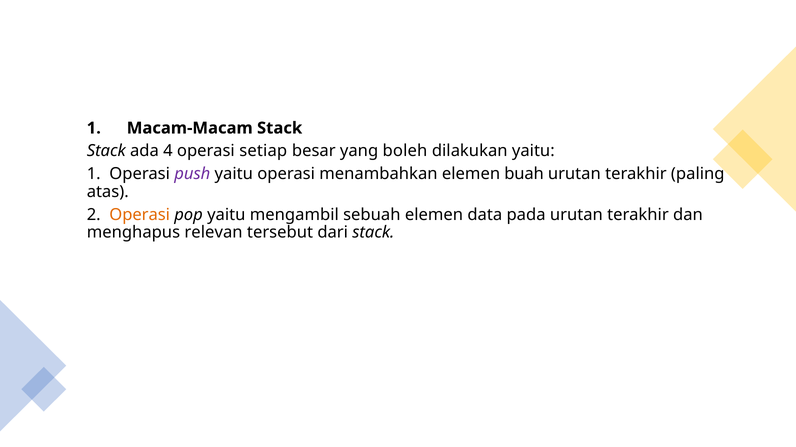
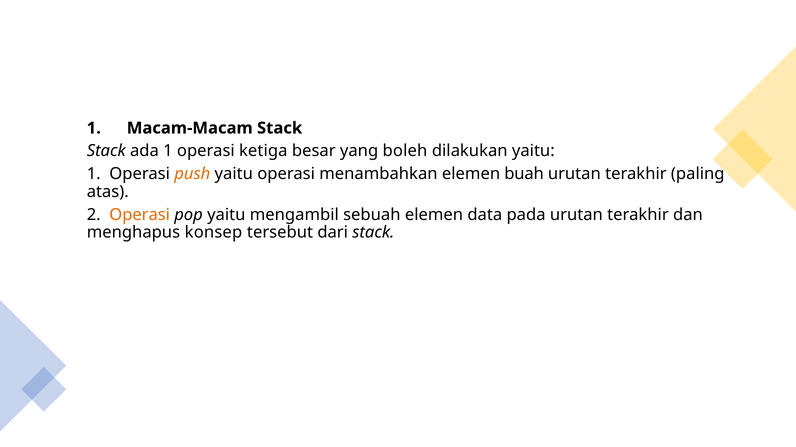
ada 4: 4 -> 1 (168, 151)
setiap: setiap -> ketiga (263, 151)
push colour: purple -> orange (192, 174)
relevan: relevan -> konsep (213, 233)
